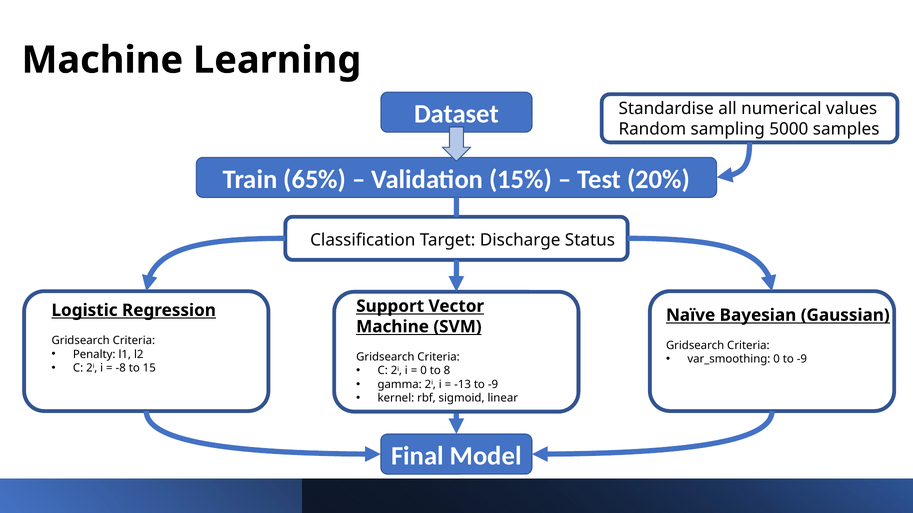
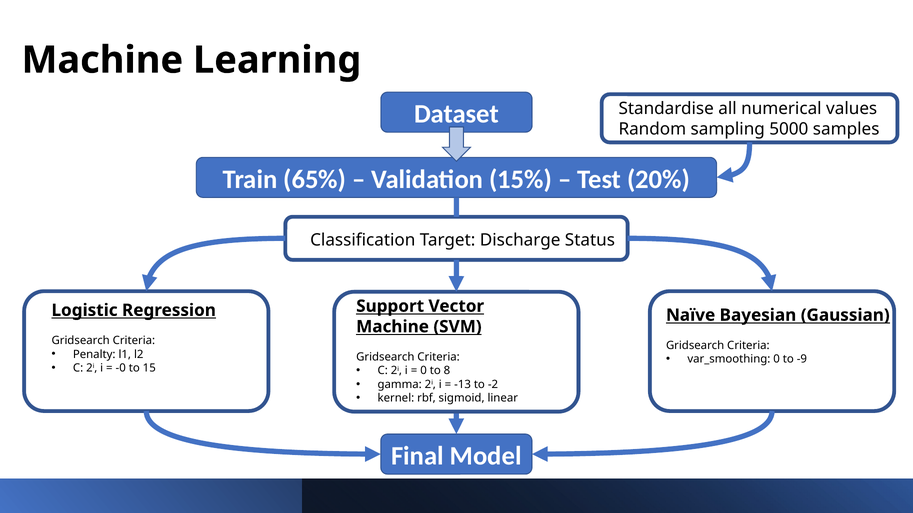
-8: -8 -> -0 (121, 368)
-13 to -9: -9 -> -2 (493, 385)
